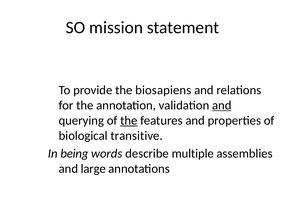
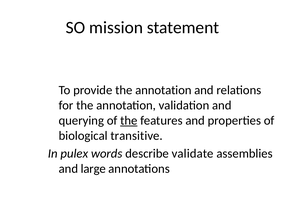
provide the biosapiens: biosapiens -> annotation (163, 90)
and underline: present -> none (222, 105)
being: being -> pulex (74, 153)
multiple: multiple -> validate (193, 153)
